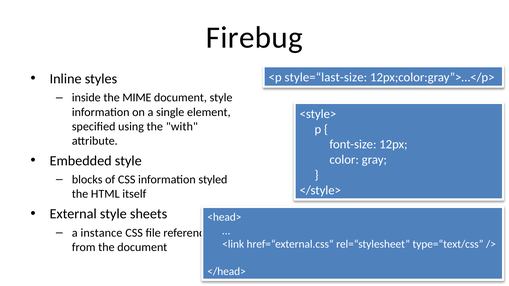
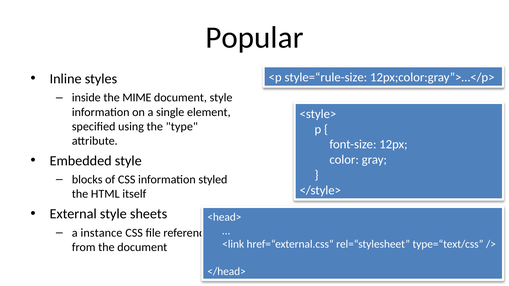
Firebug: Firebug -> Popular (254, 37)
style=“last-size: style=“last-size -> style=“rule-size (326, 78)
with: with -> type (182, 127)
